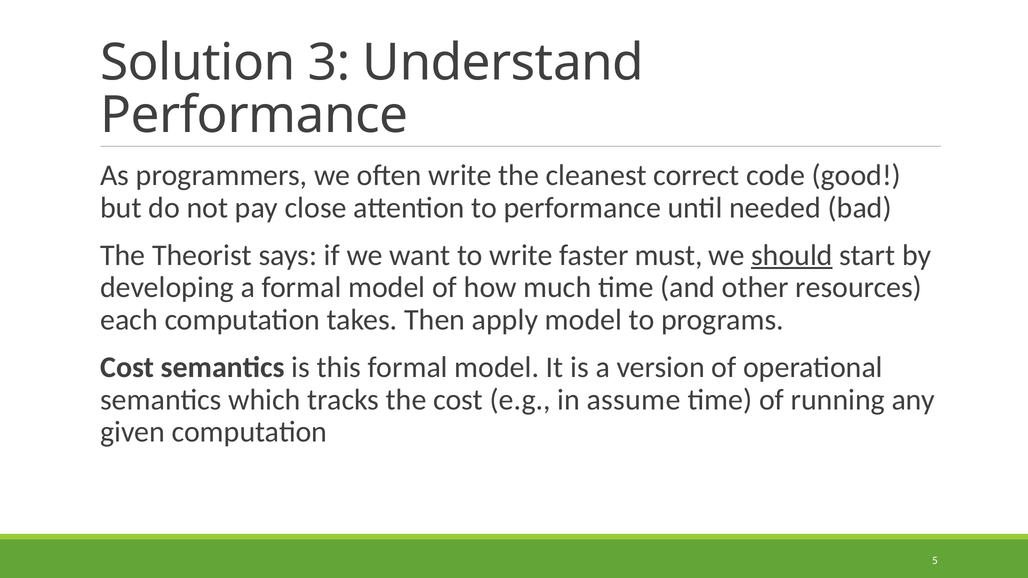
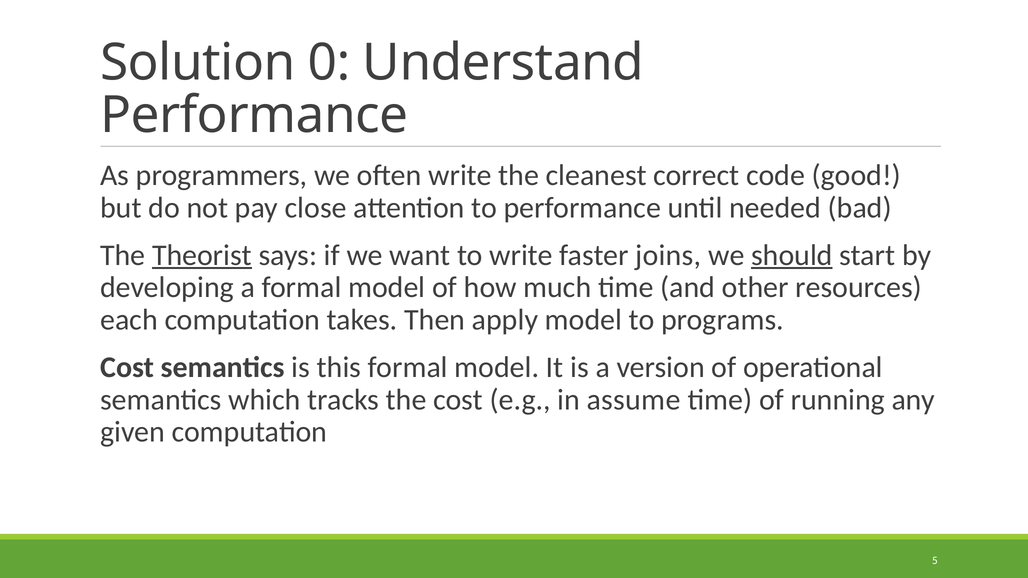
3: 3 -> 0 (329, 63)
Theorist underline: none -> present (202, 255)
must: must -> joins (668, 255)
